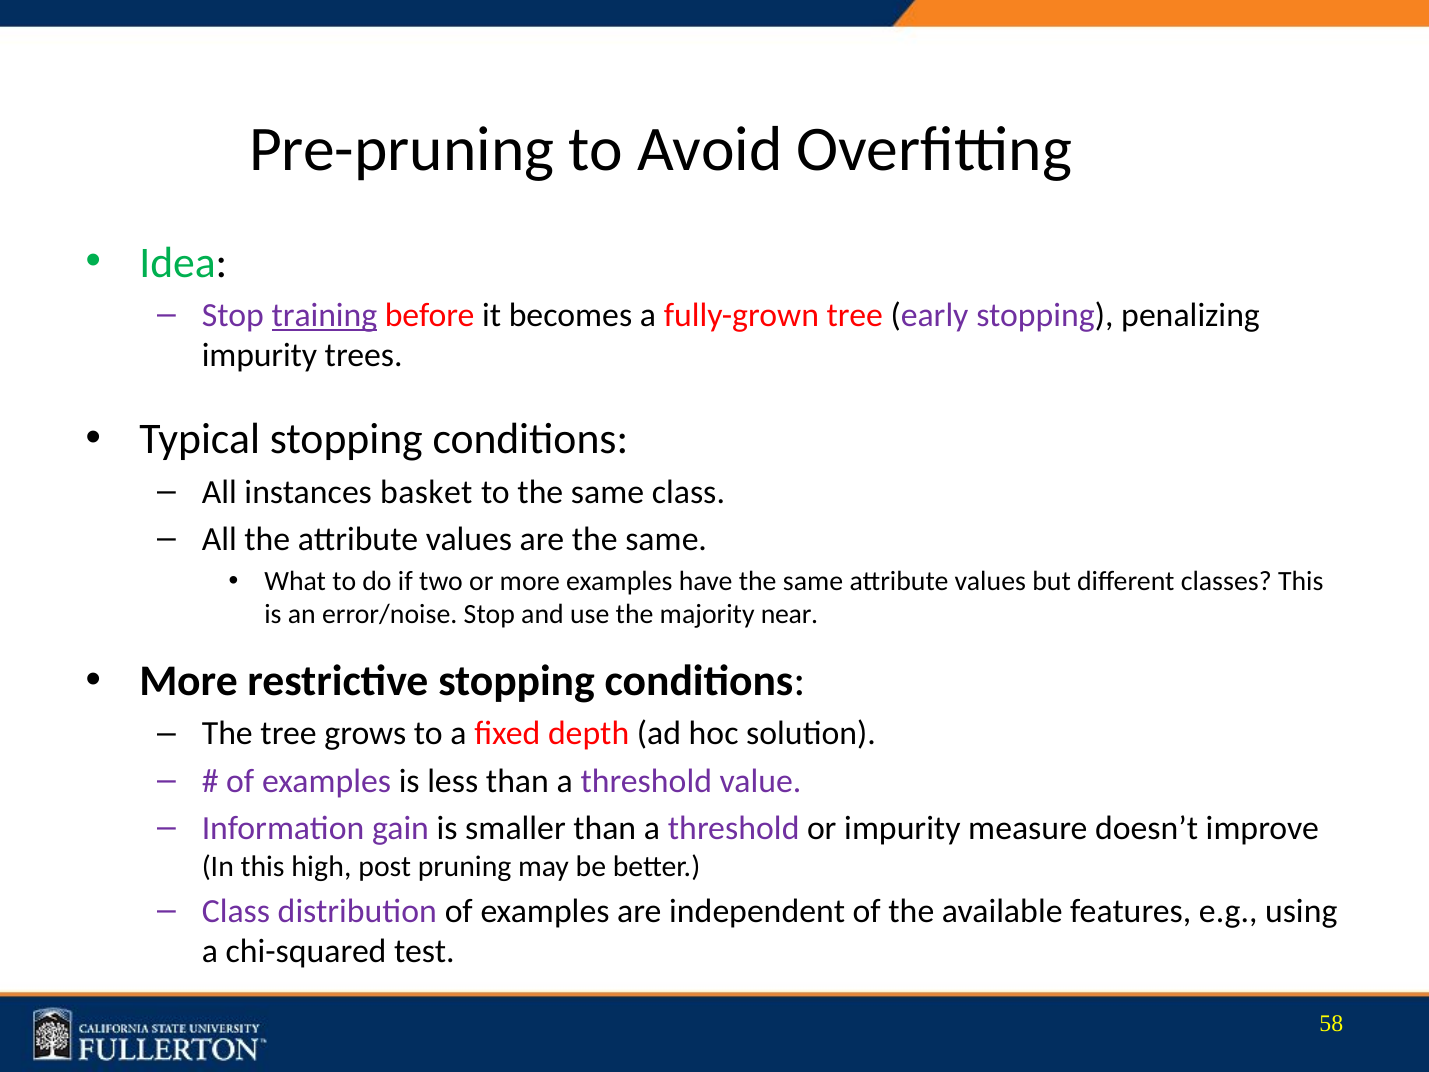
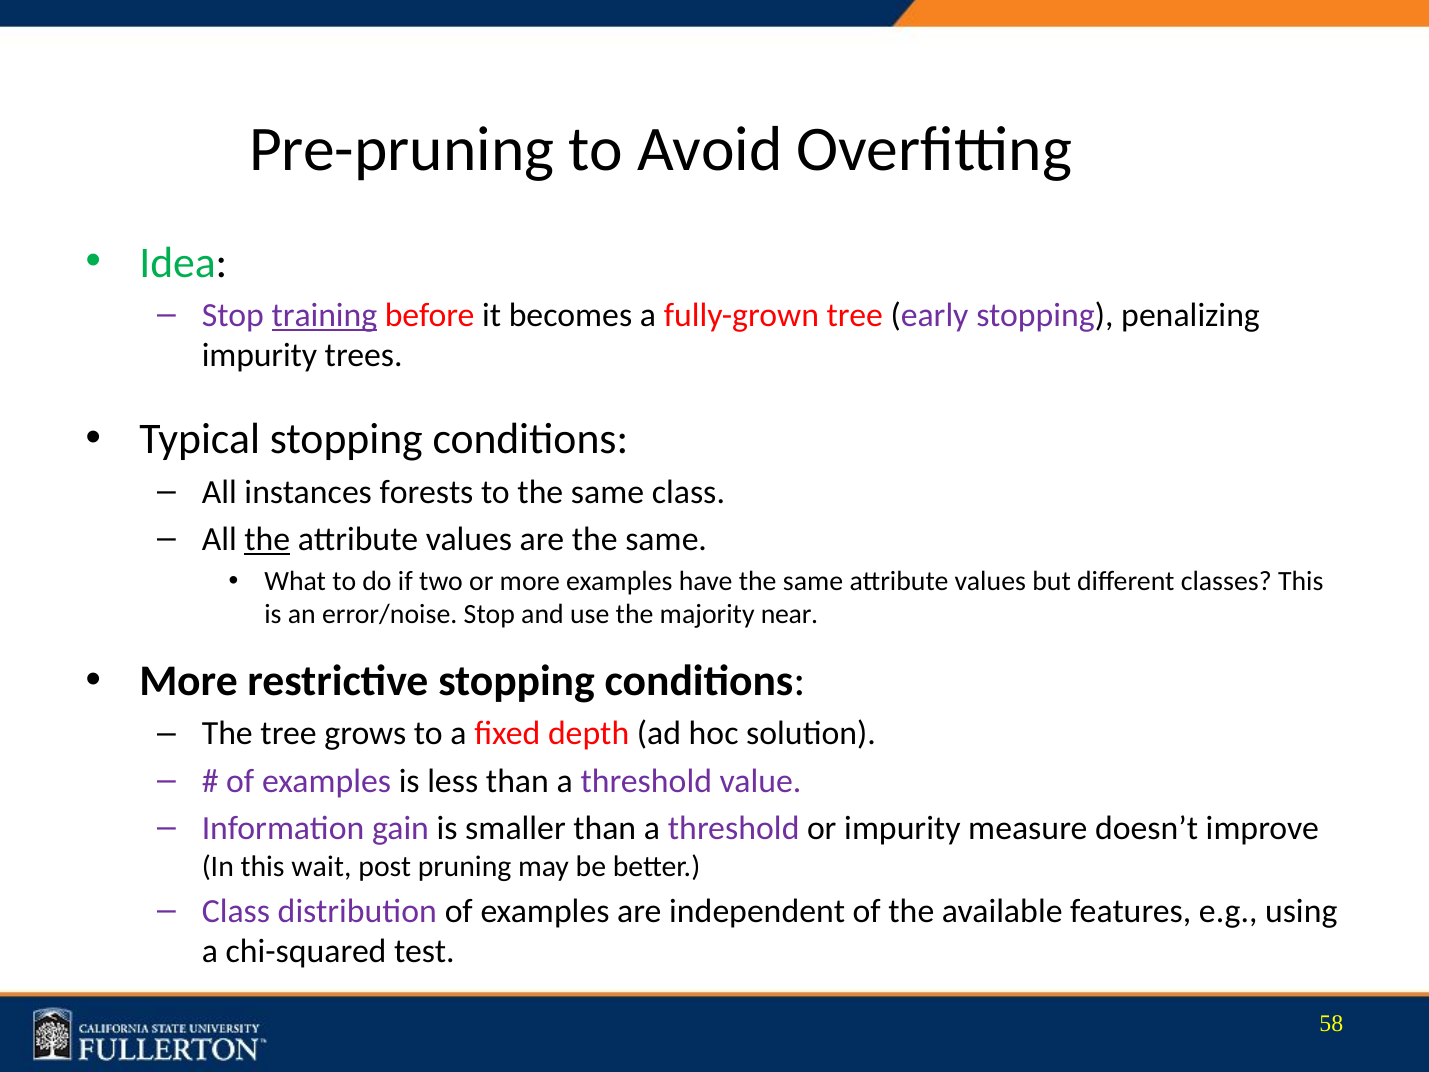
basket: basket -> forests (427, 492)
the underline: none -> present (267, 539)
high: high -> wait (321, 866)
